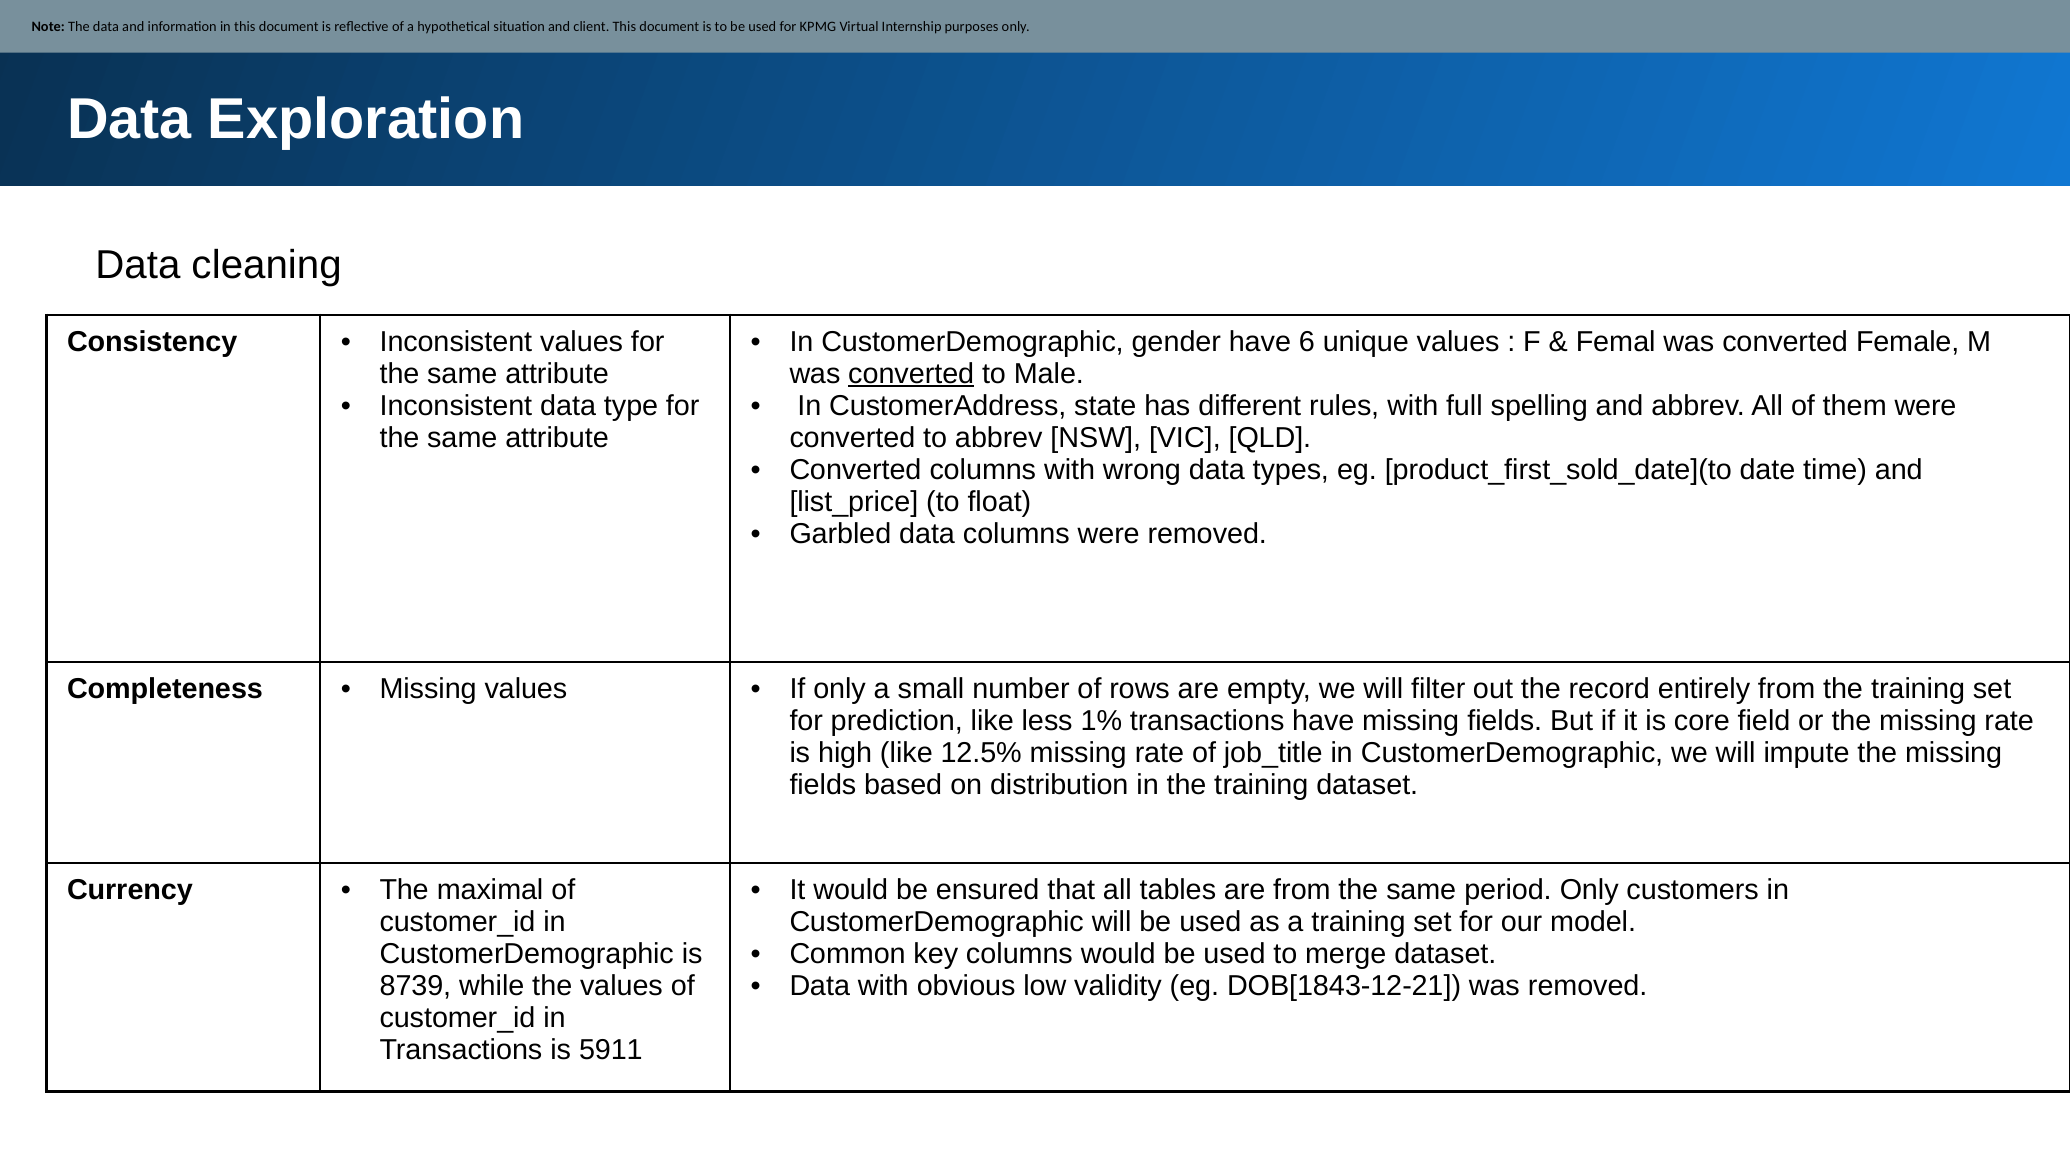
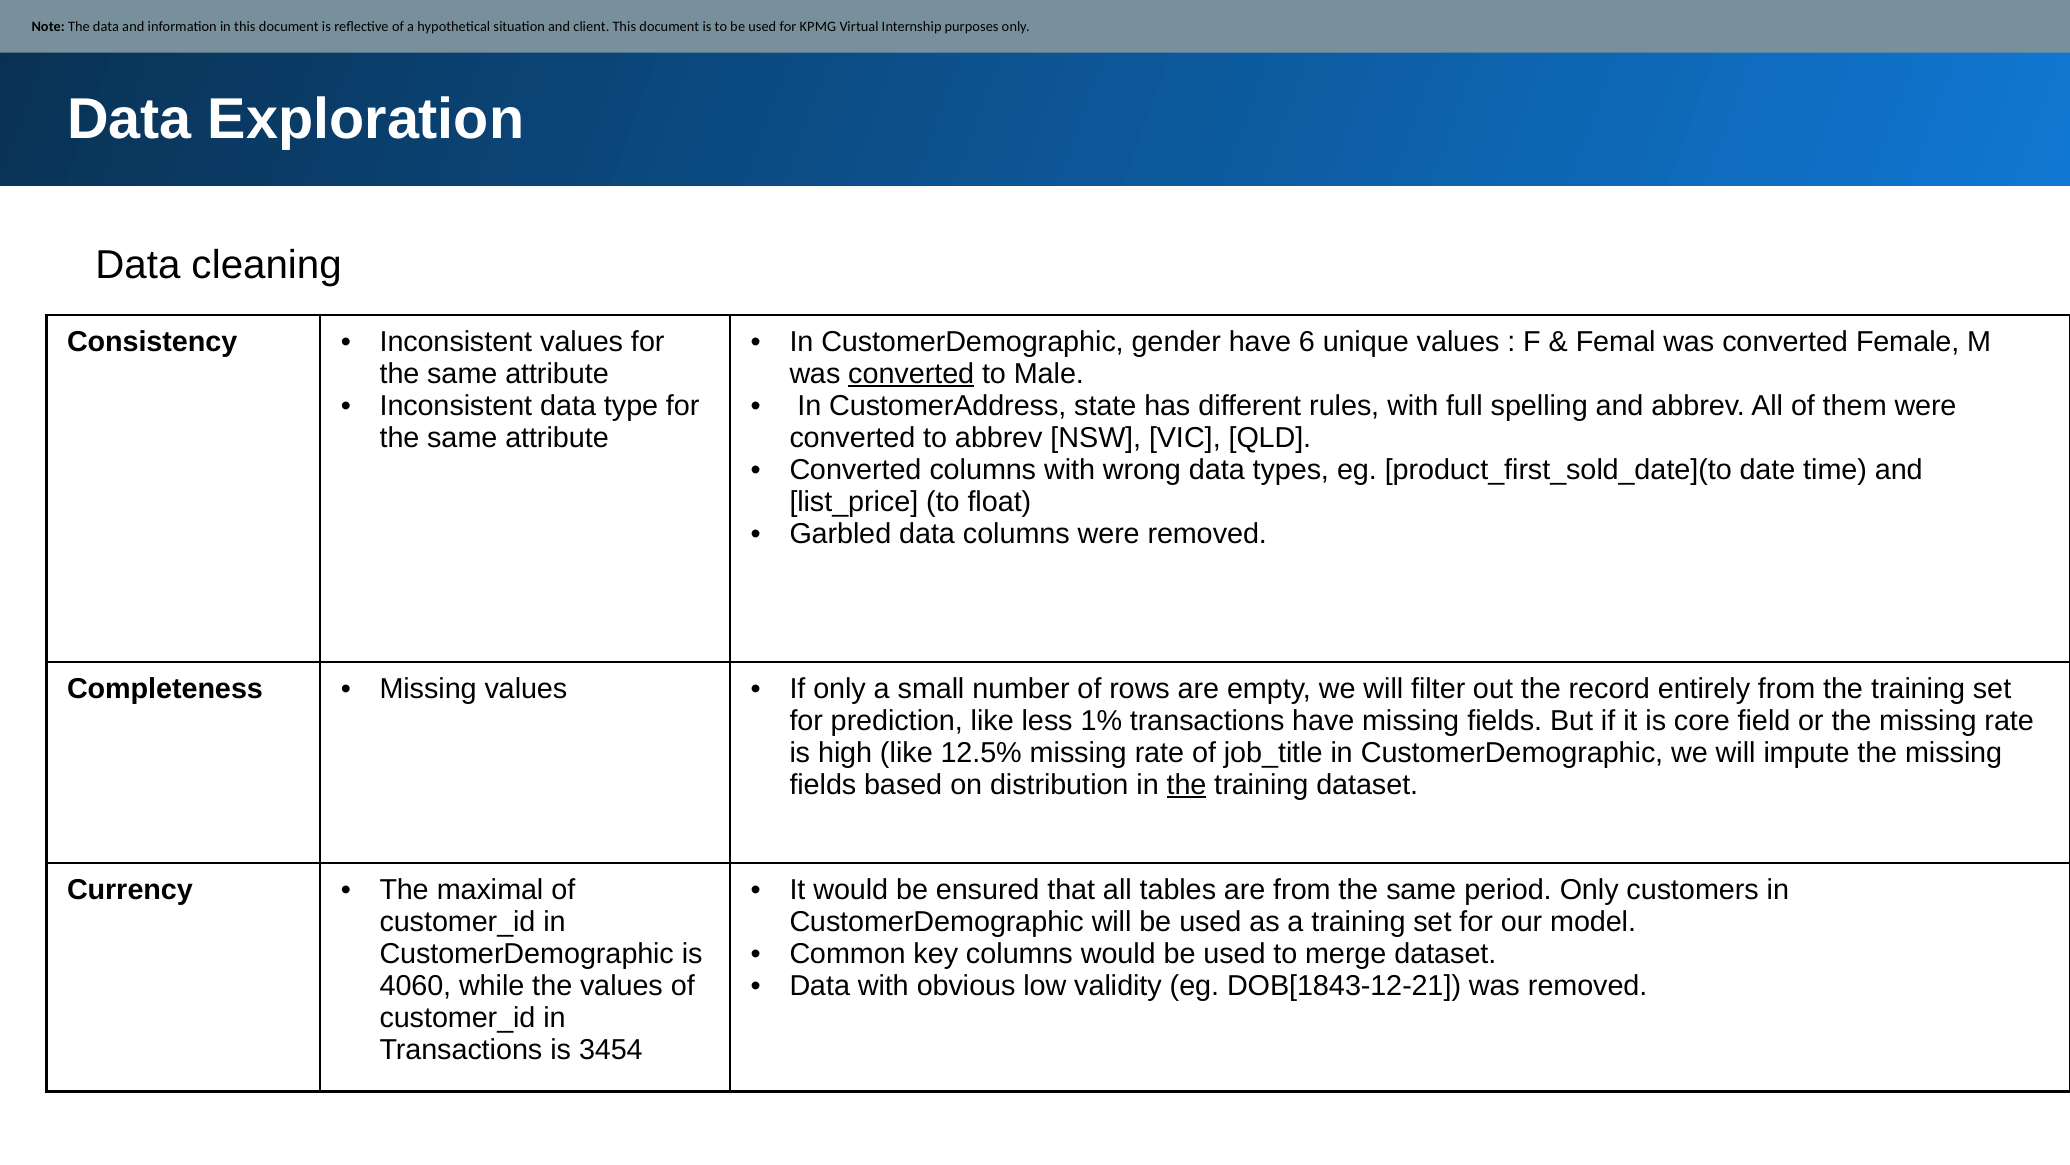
the underline: none -> present (1187, 785)
8739: 8739 -> 4060 (415, 986)
5911: 5911 -> 3454 (611, 1050)
